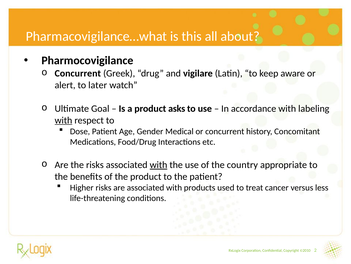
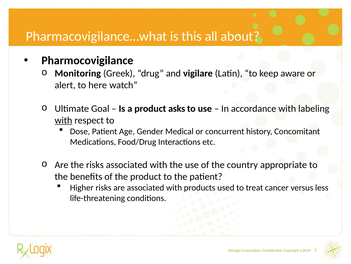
Concurrent: Concurrent -> Monitoring (78, 73)
later: later -> here (98, 85)
with underline: present -> none (159, 164)
